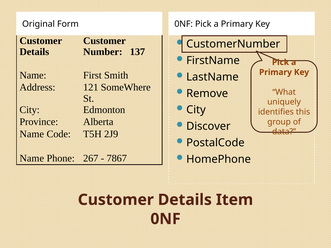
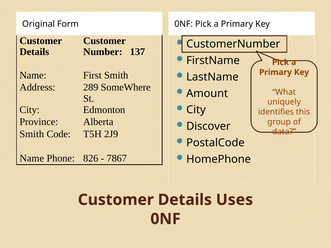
121: 121 -> 289 (91, 87)
Remove: Remove -> Amount (207, 93)
Name: Name -> Smith (32, 134)
267: 267 -> 826 (91, 158)
Item: Item -> Uses (234, 200)
